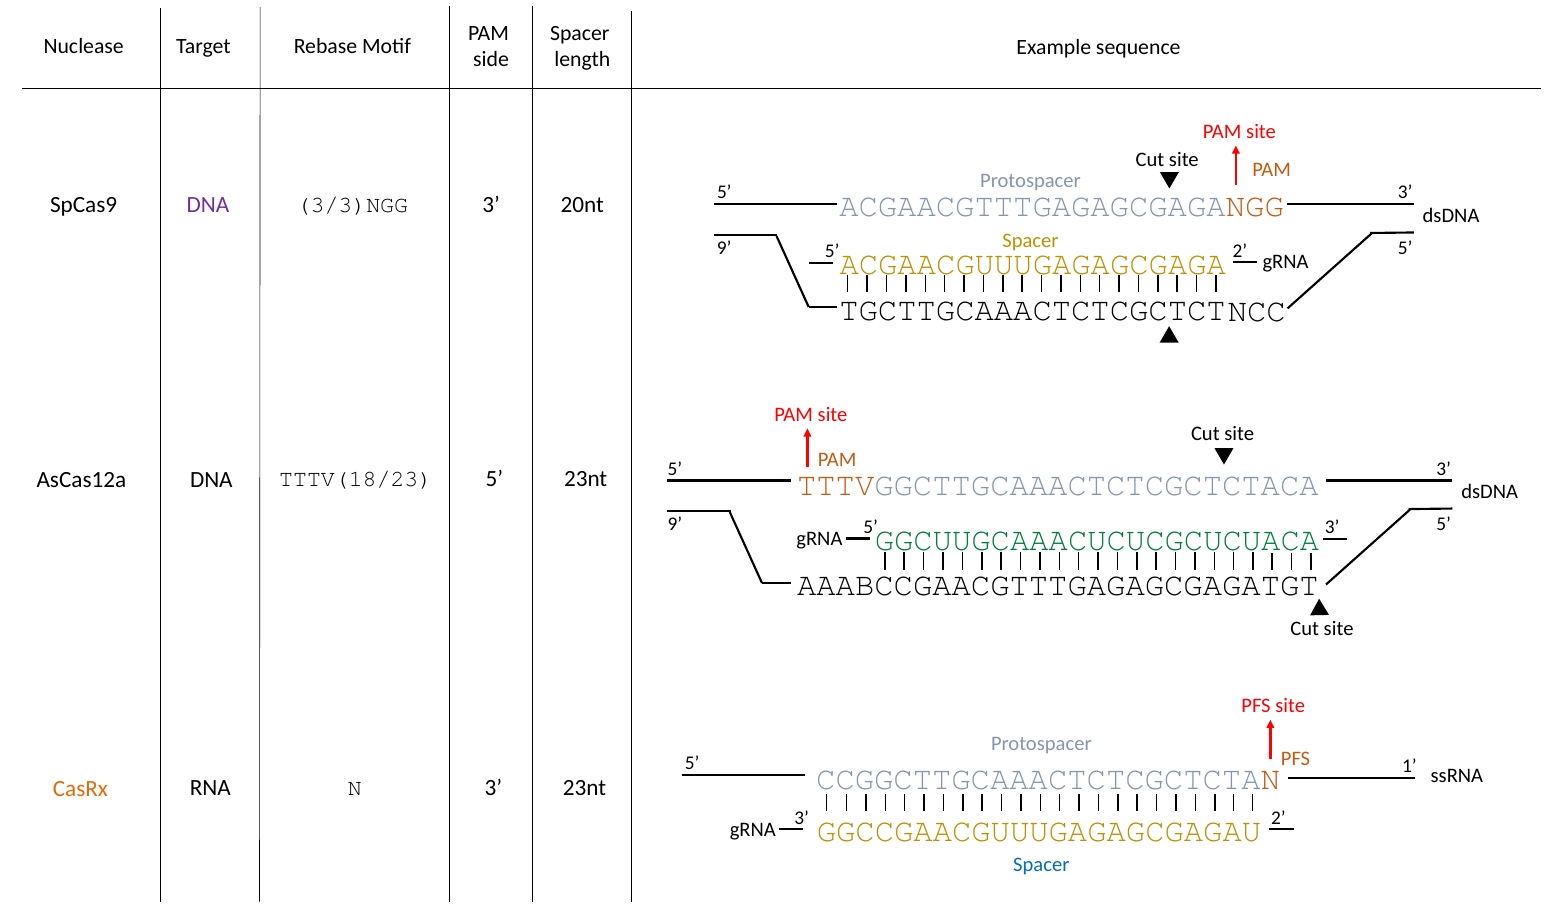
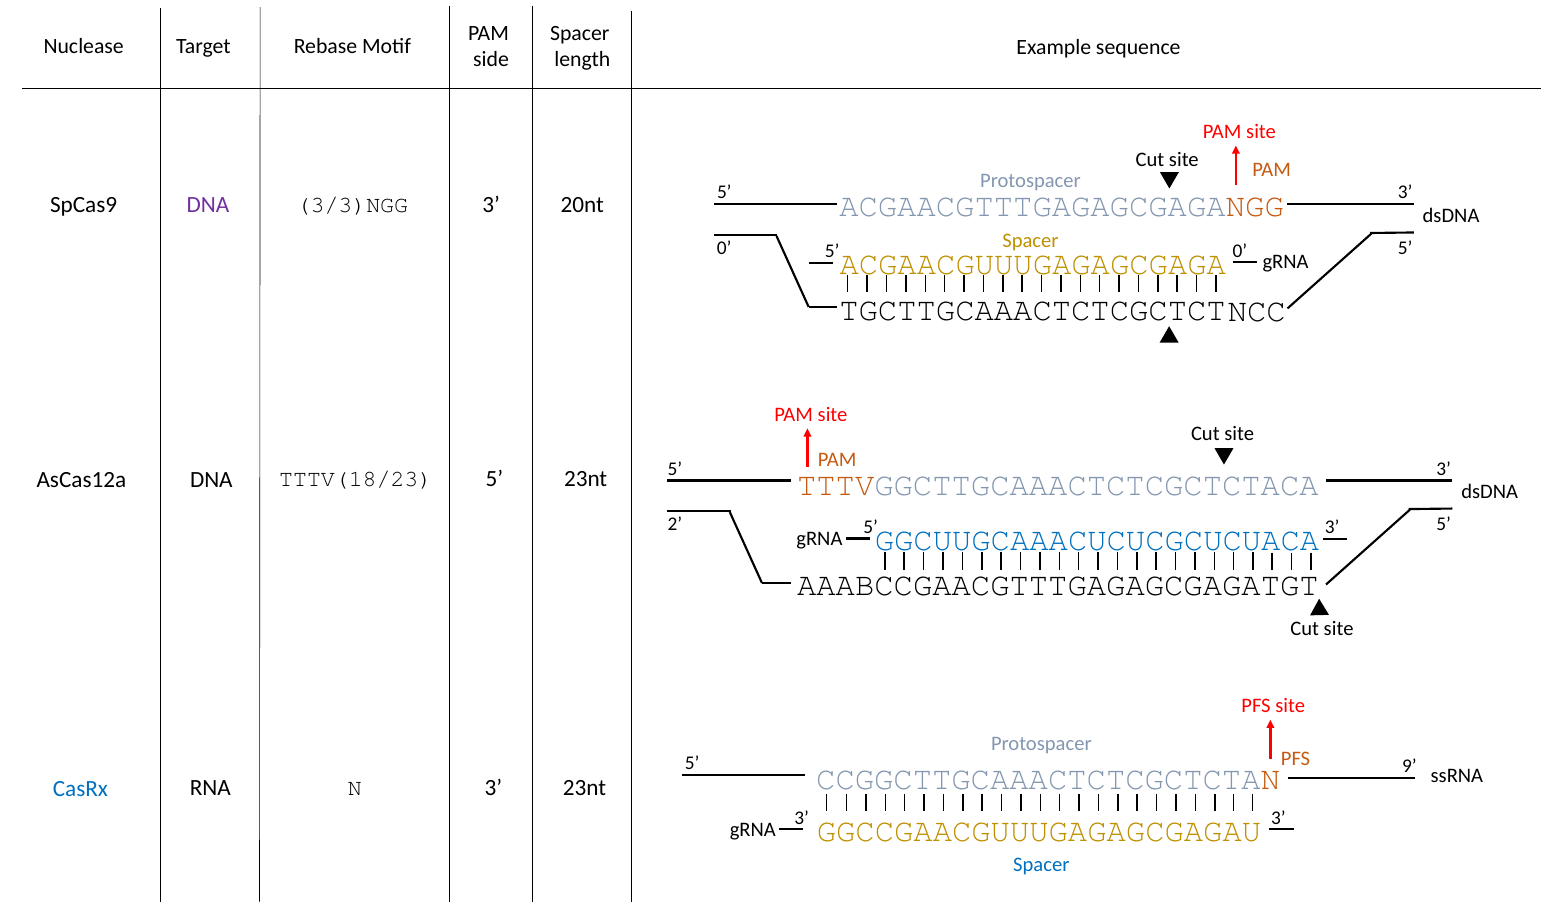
9: 9 -> 0 (724, 248)
2: 2 -> 0 (1240, 251)
9: 9 -> 2 (675, 524)
GGCUUGCAAACUCUCGCUCUACA colour: green -> blue (1097, 540)
1: 1 -> 9 (1409, 766)
CasRx colour: orange -> blue (80, 788)
3 2: 2 -> 3 (1278, 817)
